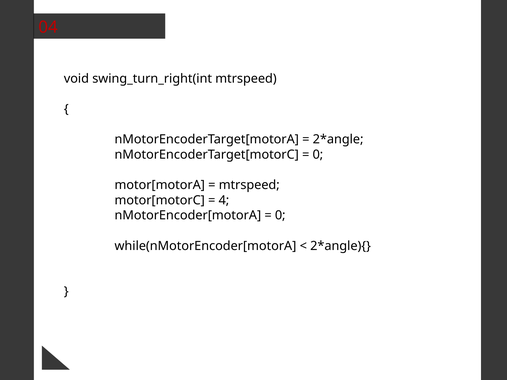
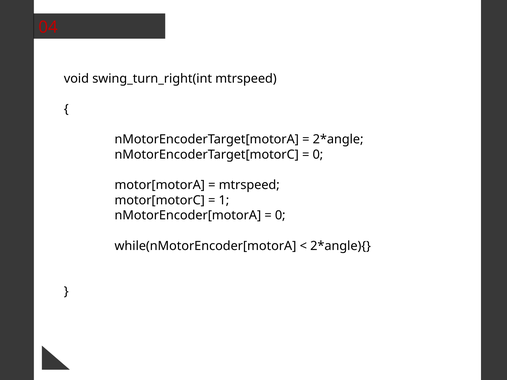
4: 4 -> 1 (224, 200)
